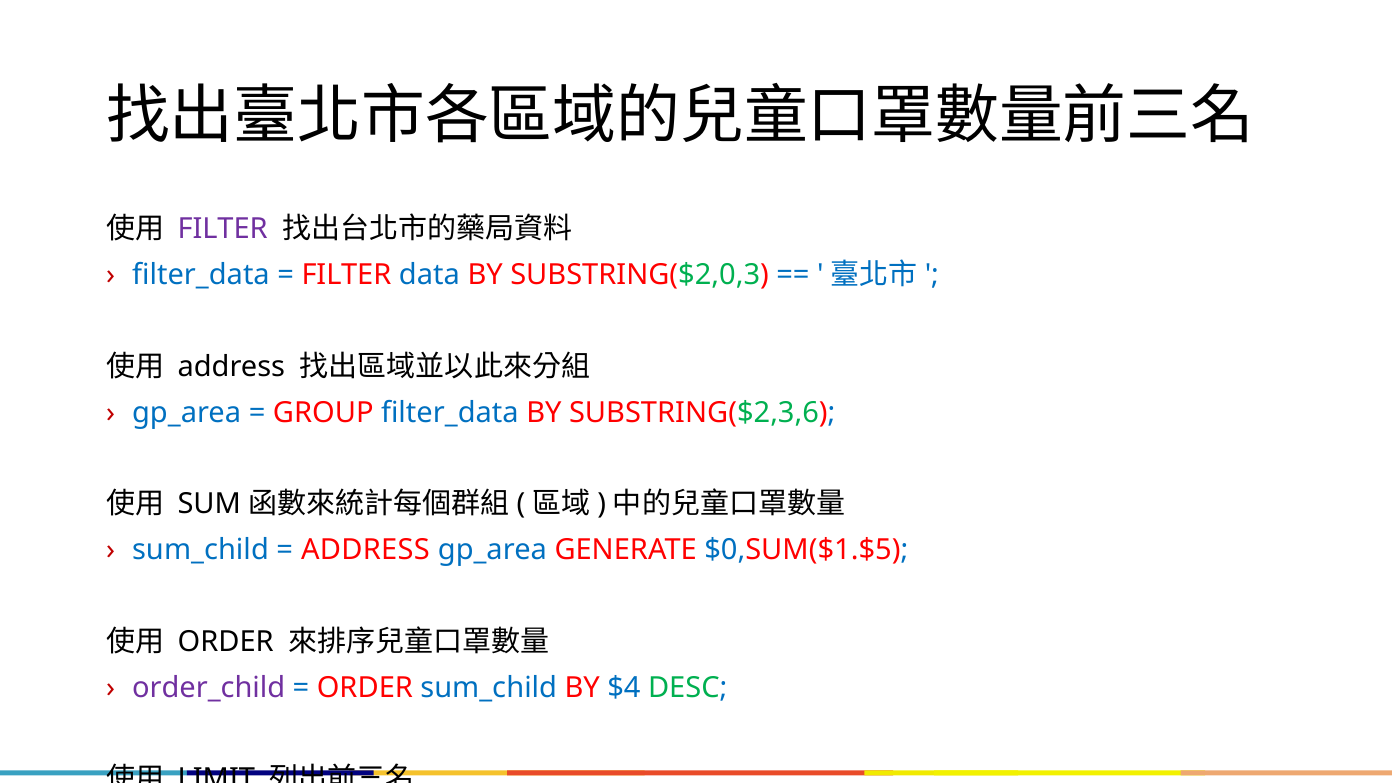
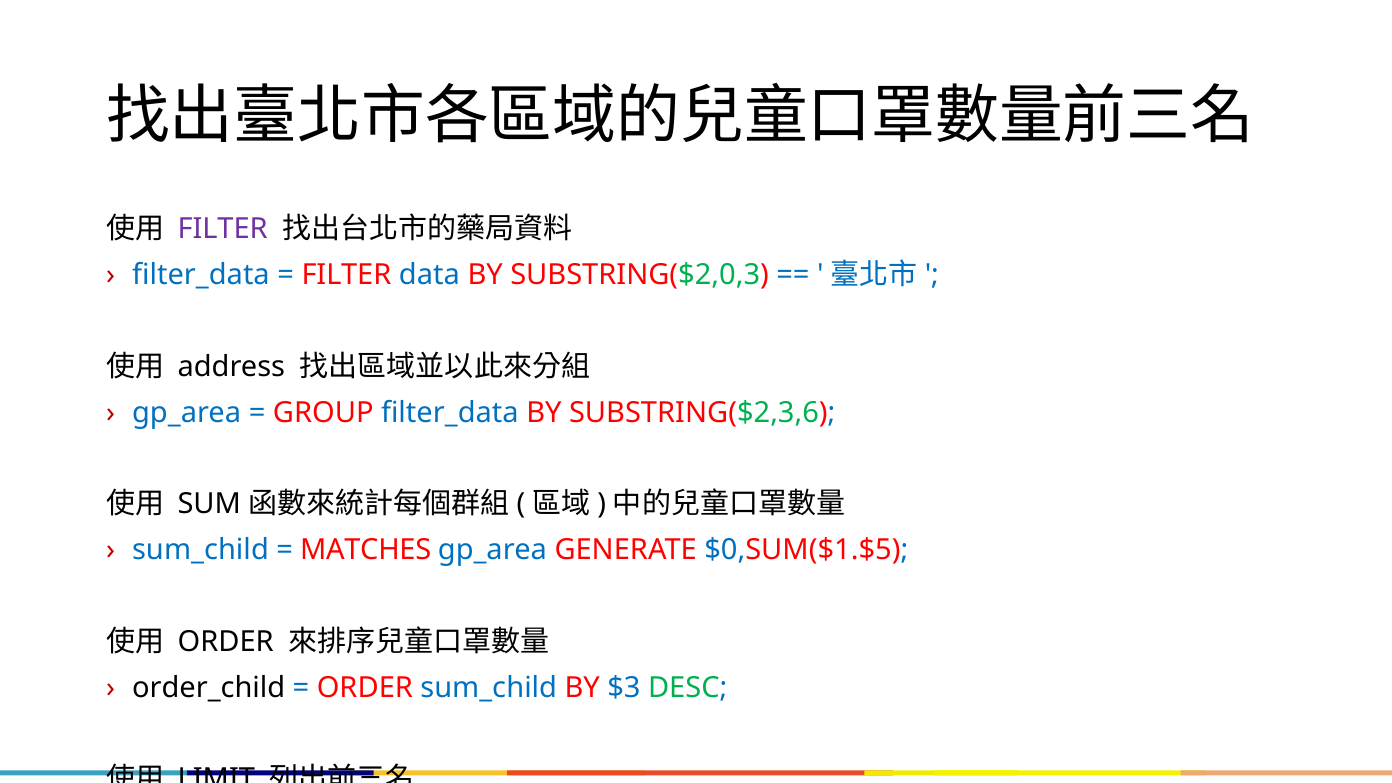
ADDRESS: ADDRESS -> MATCHES (366, 550)
order_child colour: purple -> black (209, 687)
$4: $4 -> $3 (624, 687)
